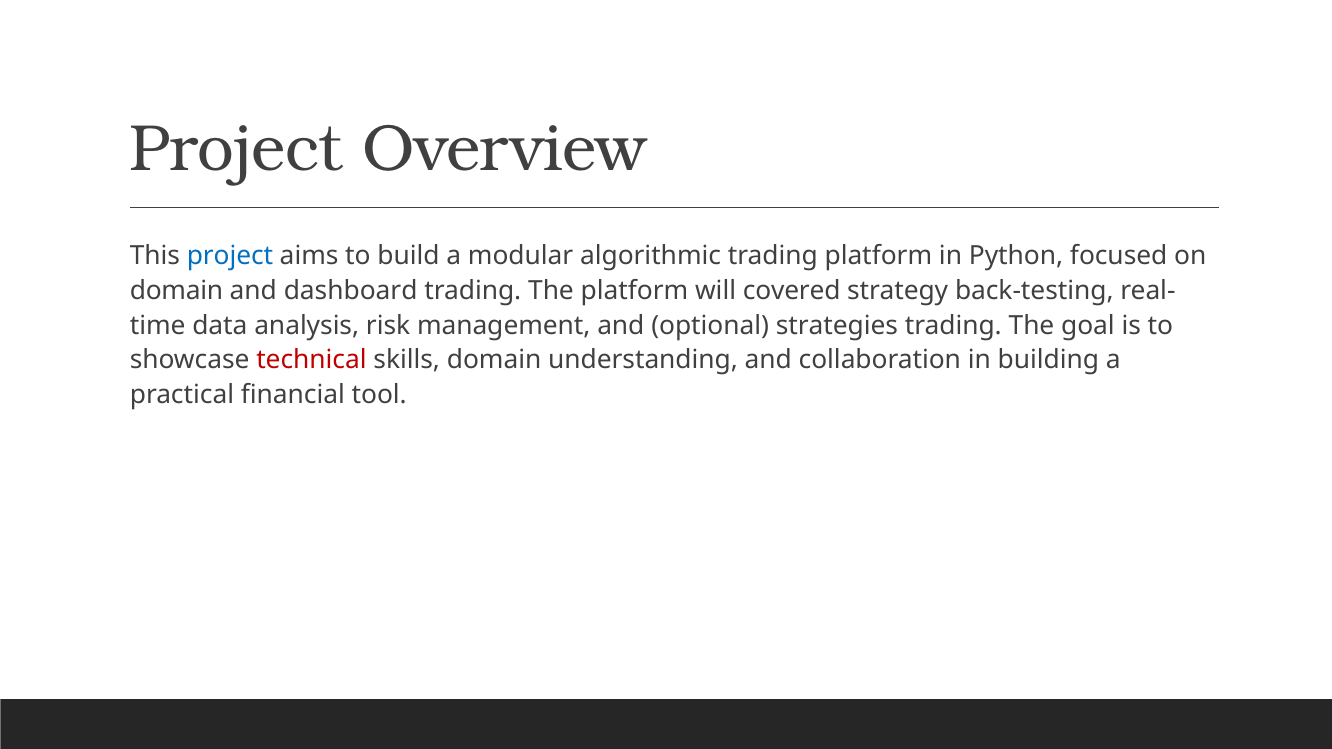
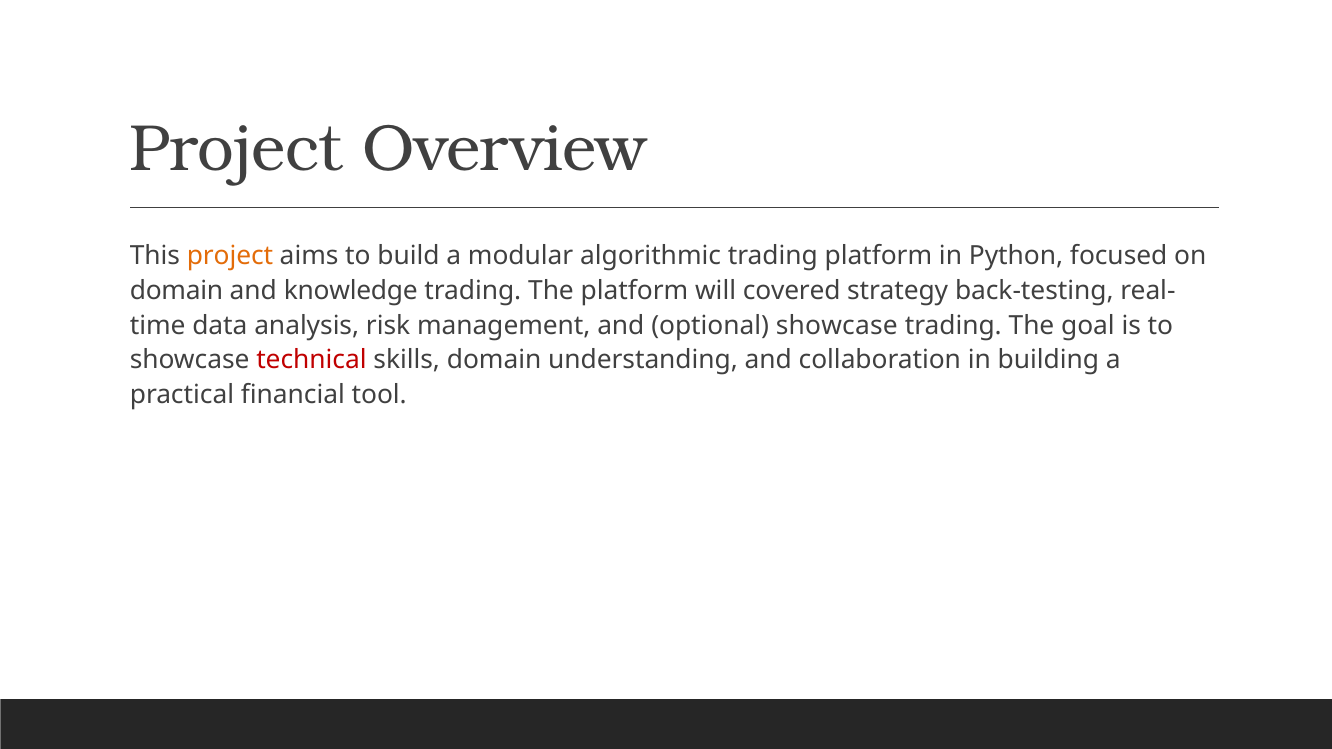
project colour: blue -> orange (230, 256)
dashboard: dashboard -> knowledge (351, 291)
optional strategies: strategies -> showcase (837, 326)
